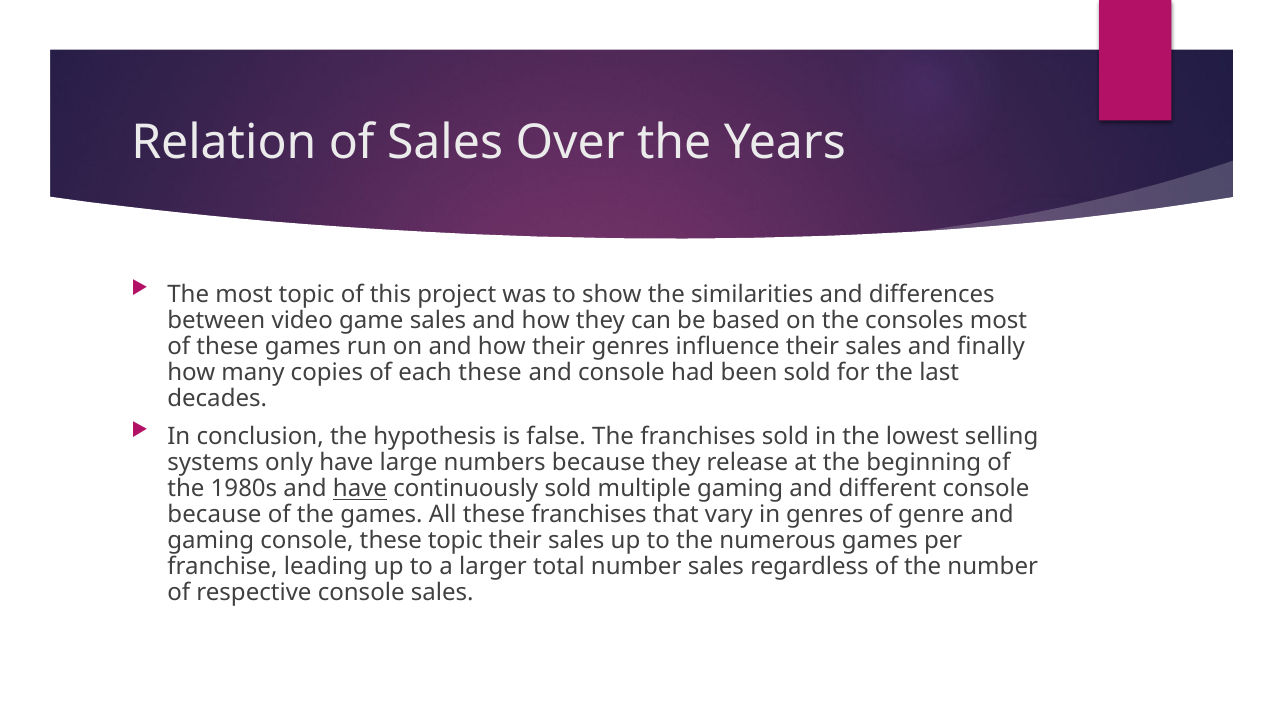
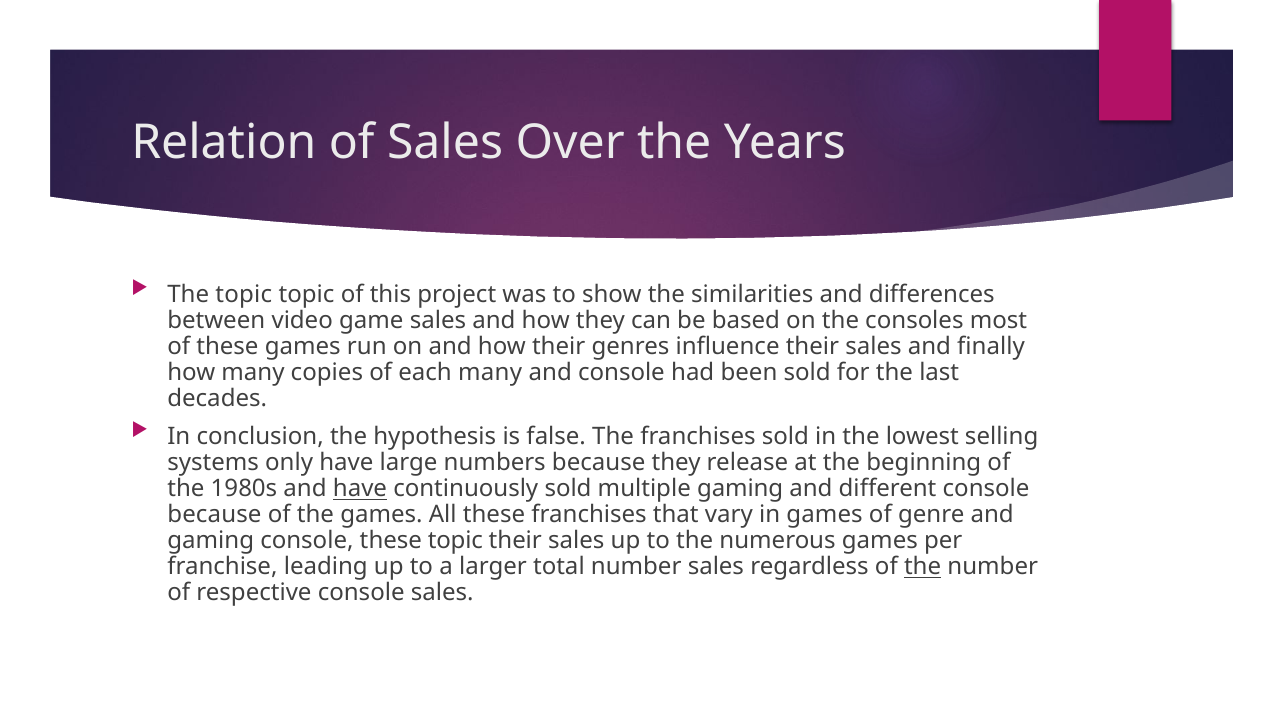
The most: most -> topic (244, 295)
each these: these -> many (490, 373)
in genres: genres -> games (825, 515)
the underline: none -> present (923, 567)
